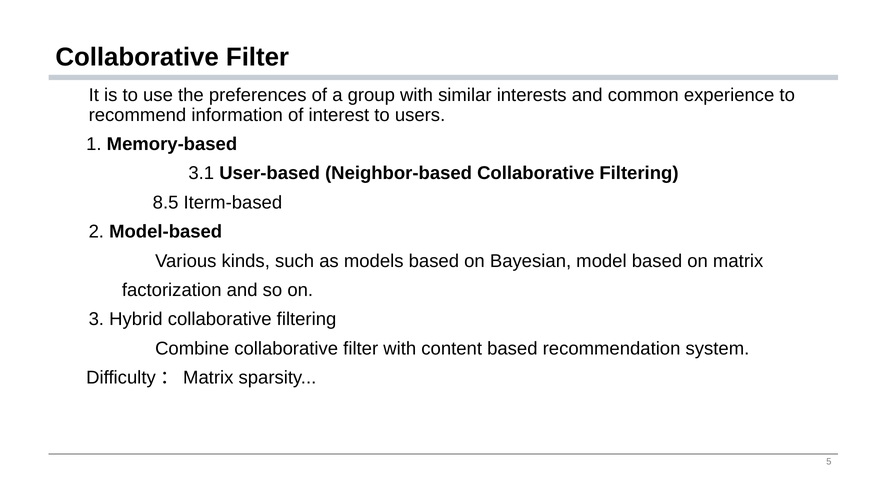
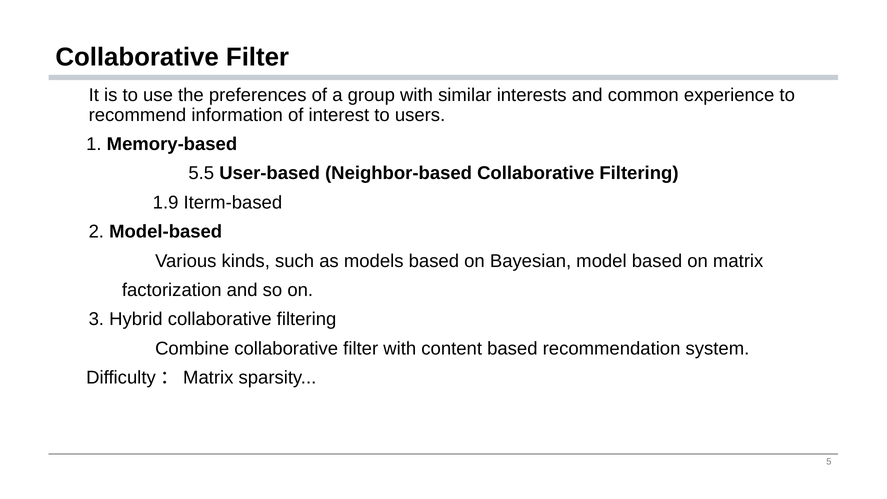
3.1: 3.1 -> 5.5 (201, 173)
8.5: 8.5 -> 1.9 (166, 203)
